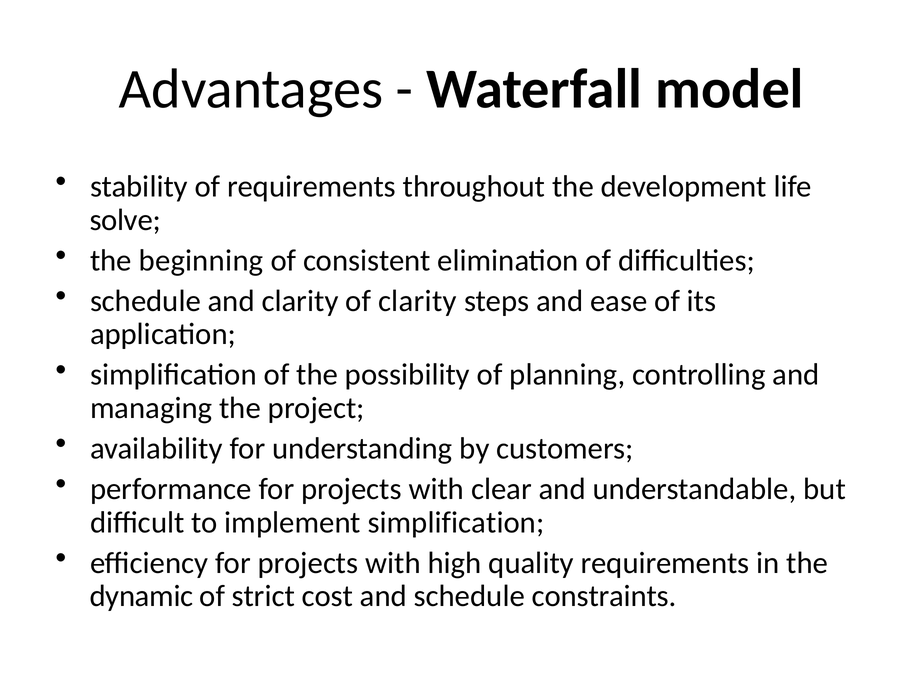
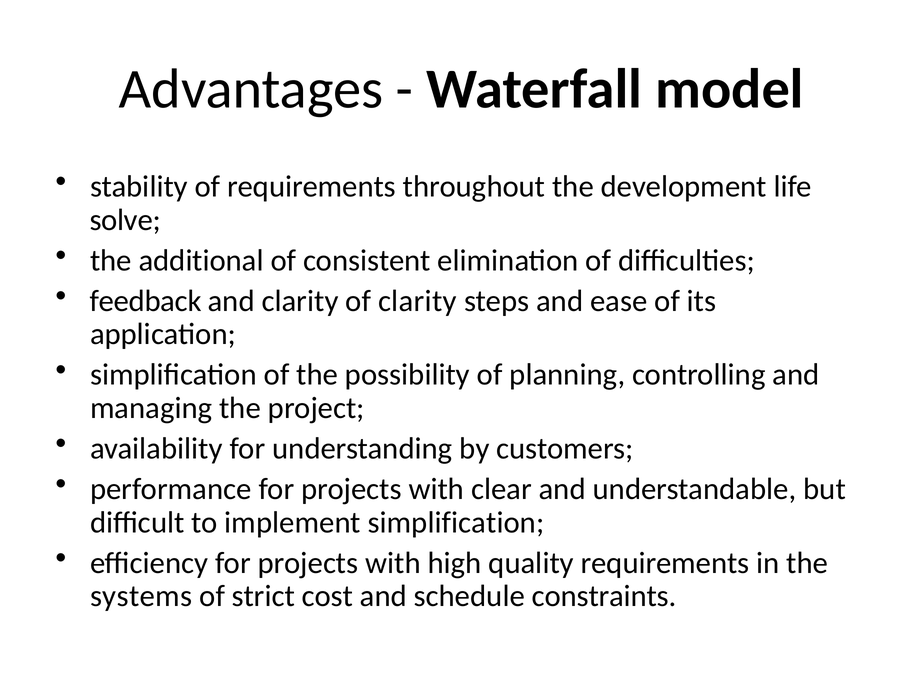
beginning: beginning -> additional (201, 261)
schedule: schedule -> feedback (146, 301)
dynamic: dynamic -> systems (141, 596)
